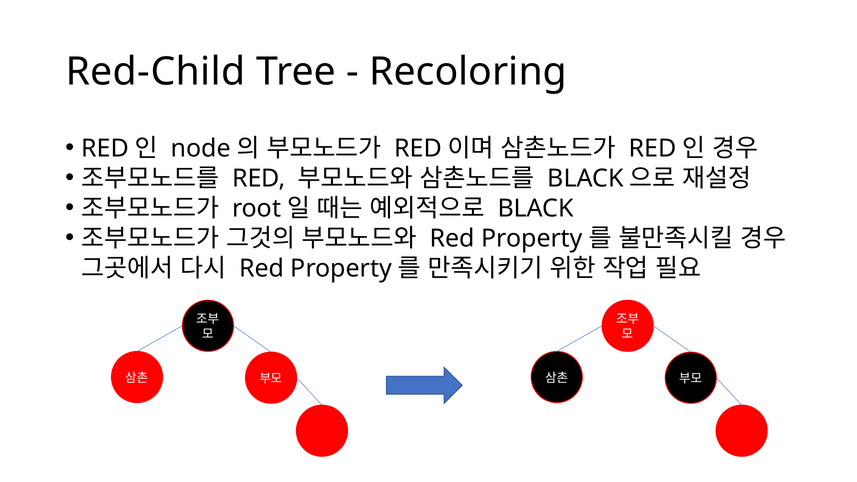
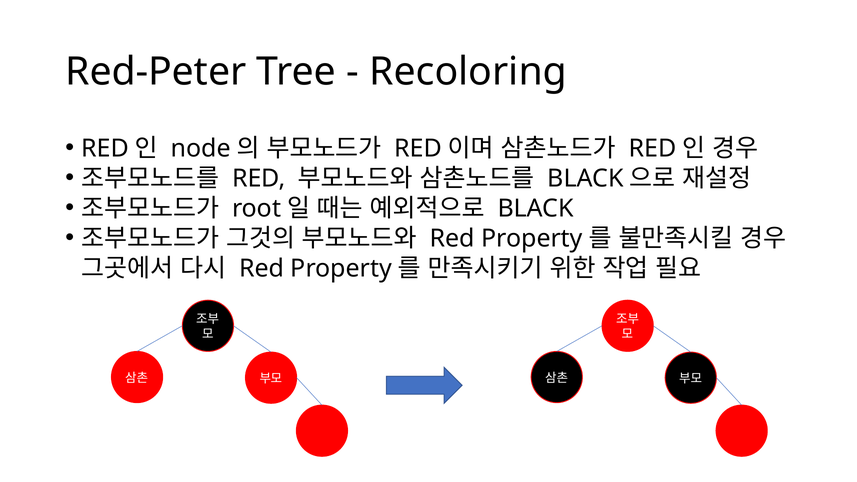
Red-Child: Red-Child -> Red-Peter (156, 72)
